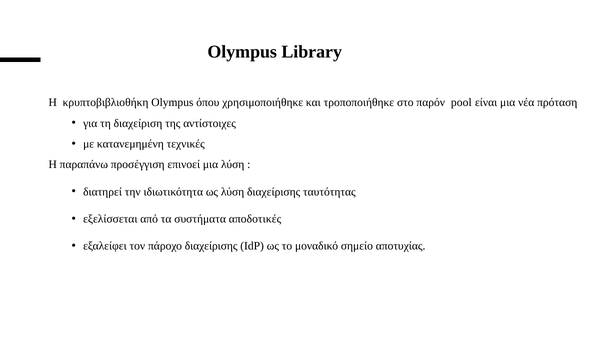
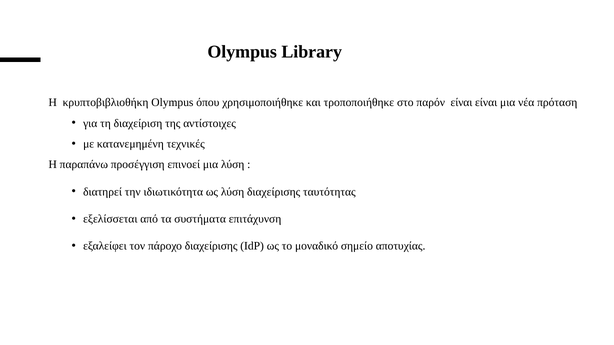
παρόν pool: pool -> είναι (461, 103)
αποδοτικές: αποδοτικές -> επιτάχυνση (255, 219)
